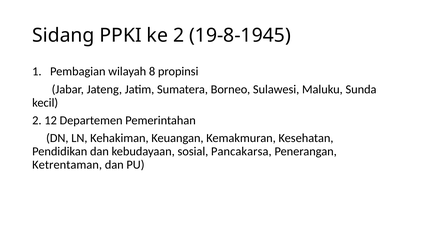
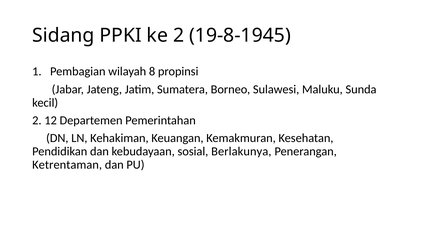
Pancakarsa: Pancakarsa -> Berlakunya (241, 151)
